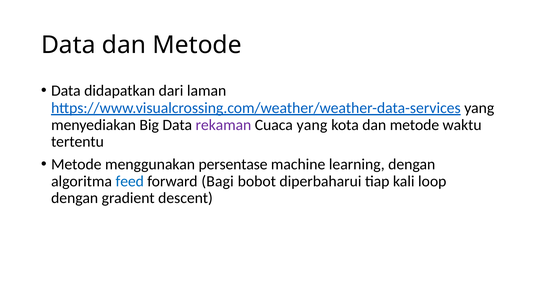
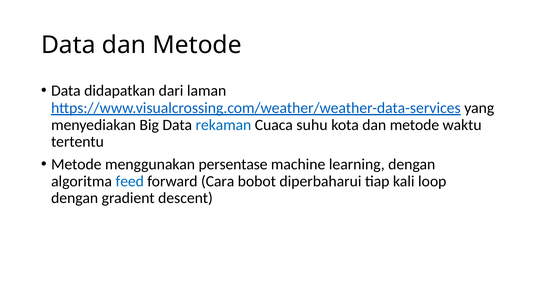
rekaman colour: purple -> blue (223, 125)
Cuaca yang: yang -> suhu (312, 125)
Bagi: Bagi -> Cara (218, 182)
